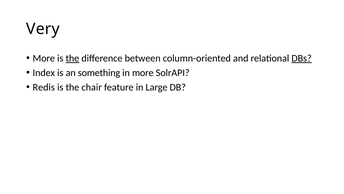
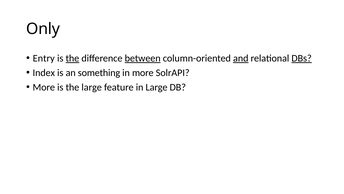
Very: Very -> Only (43, 29)
More: More -> Entry (44, 58)
between underline: none -> present (143, 58)
and underline: none -> present (241, 58)
Redis: Redis -> More (44, 87)
the chair: chair -> large (92, 87)
